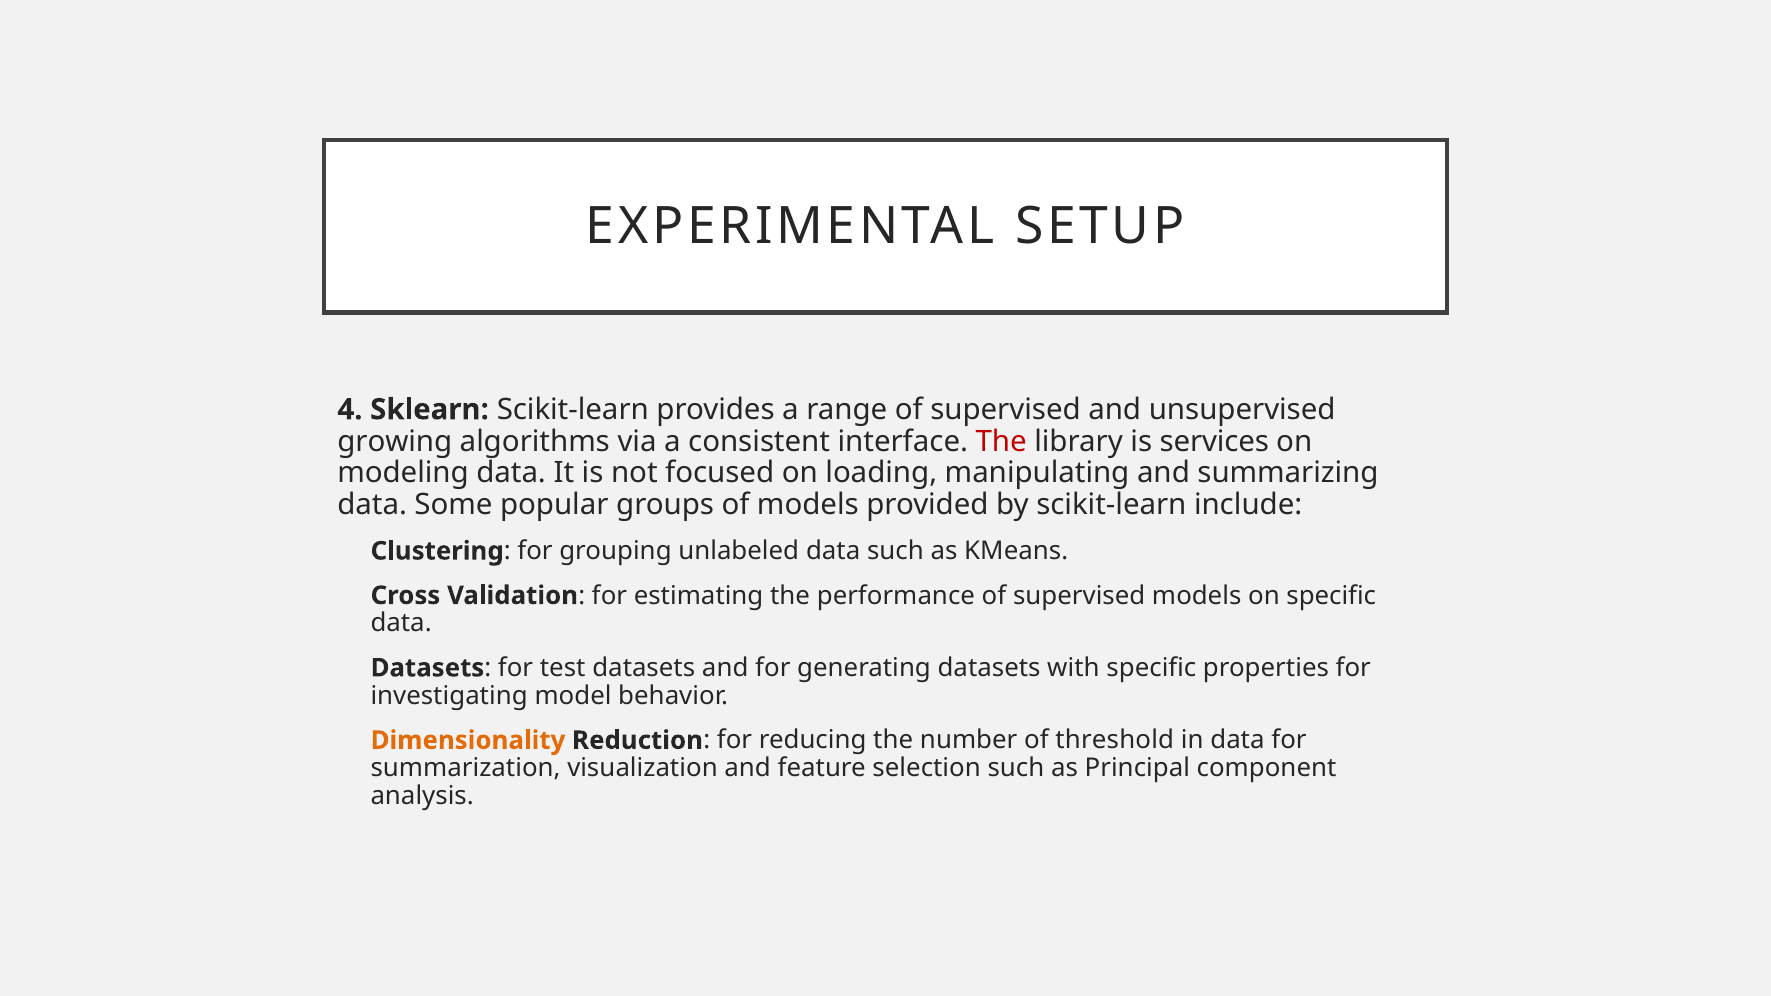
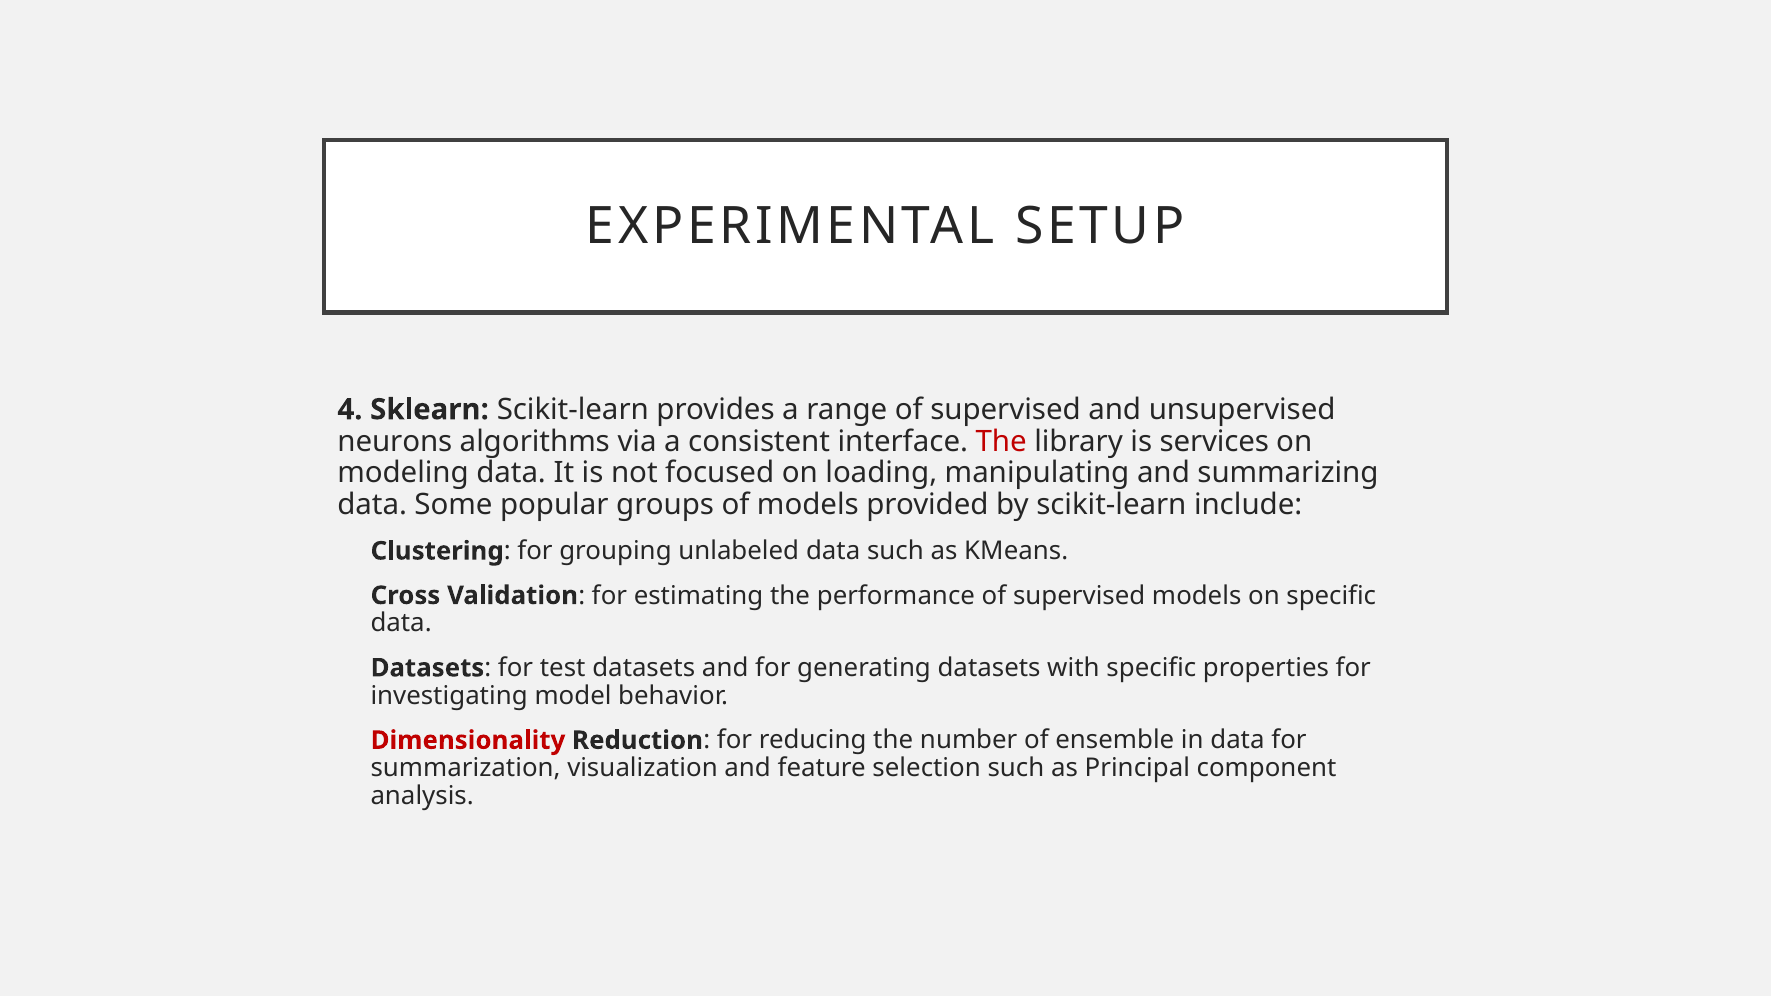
growing: growing -> neurons (395, 441)
Dimensionality colour: orange -> red (468, 740)
threshold: threshold -> ensemble (1115, 740)
